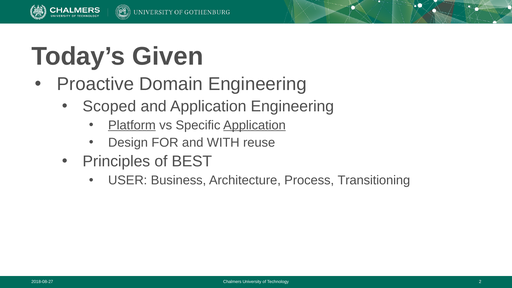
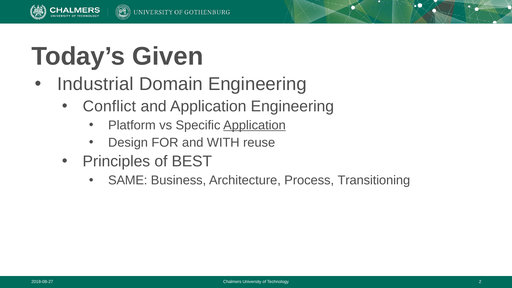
Proactive: Proactive -> Industrial (95, 84)
Scoped: Scoped -> Conflict (109, 106)
Platform underline: present -> none (132, 125)
USER: USER -> SAME (128, 180)
